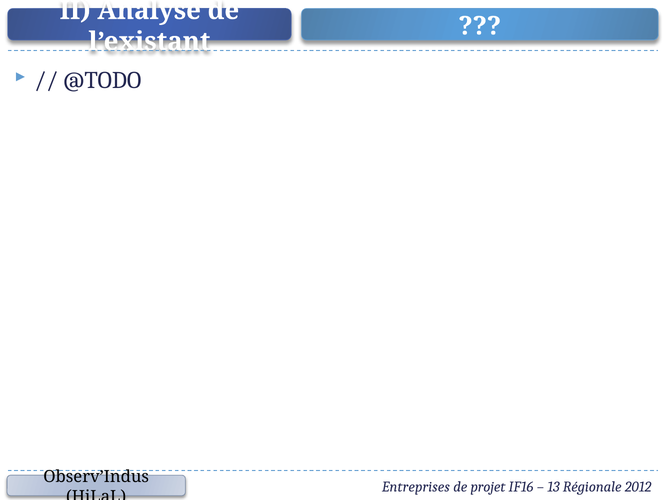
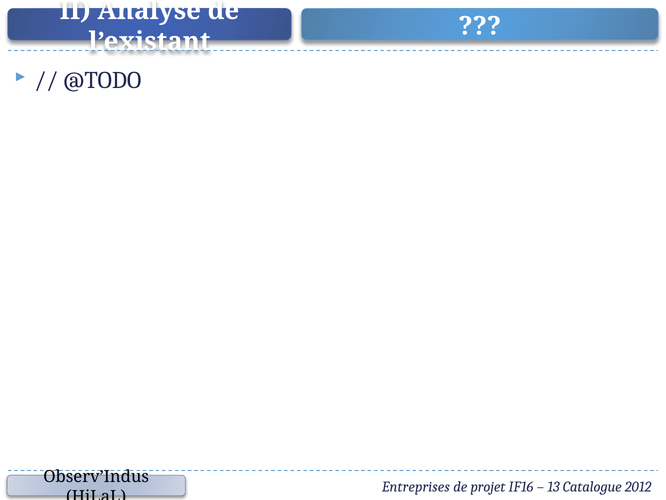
Régionale: Régionale -> Catalogue (592, 486)
